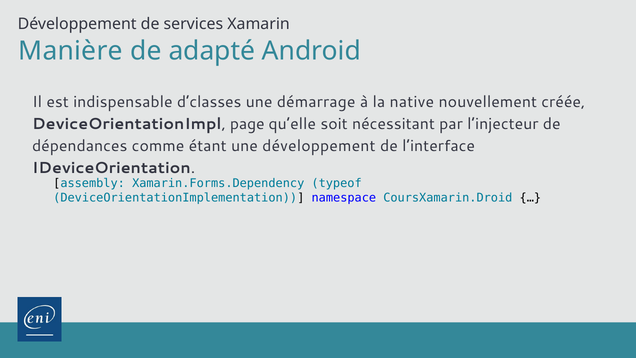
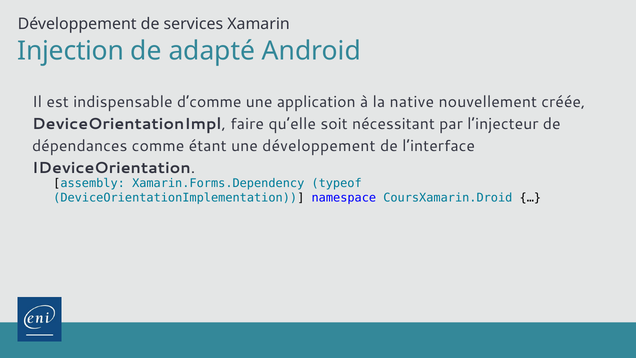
Manière: Manière -> Injection (71, 51)
d’classes: d’classes -> d’comme (209, 102)
démarrage: démarrage -> application (316, 102)
page: page -> faire (247, 124)
